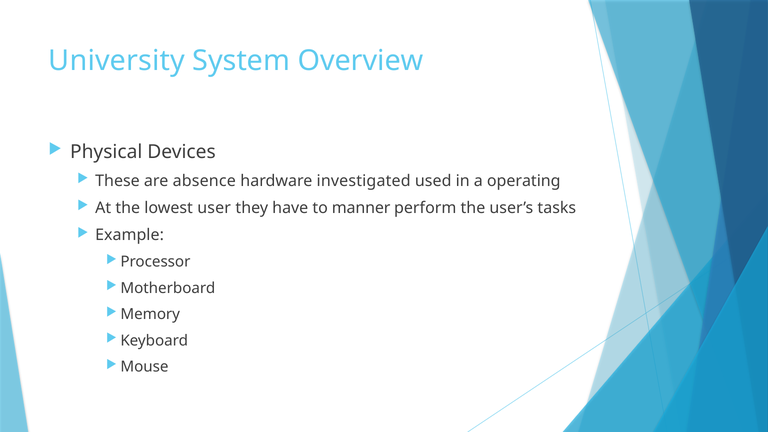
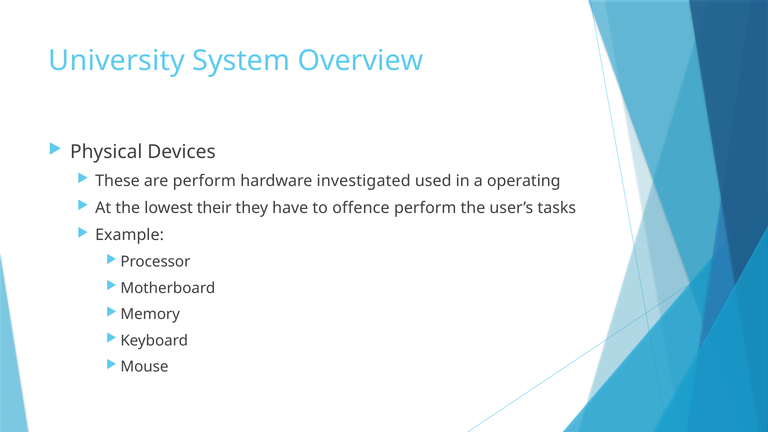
are absence: absence -> perform (204, 181)
user: user -> their (214, 208)
manner: manner -> offence (361, 208)
